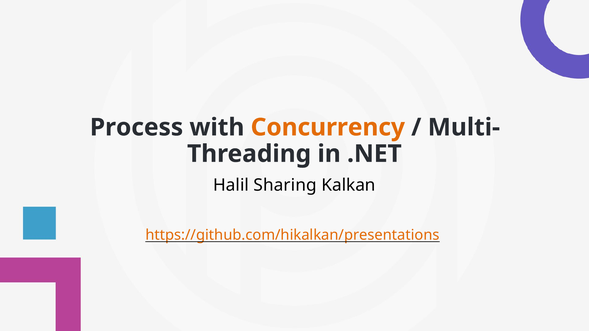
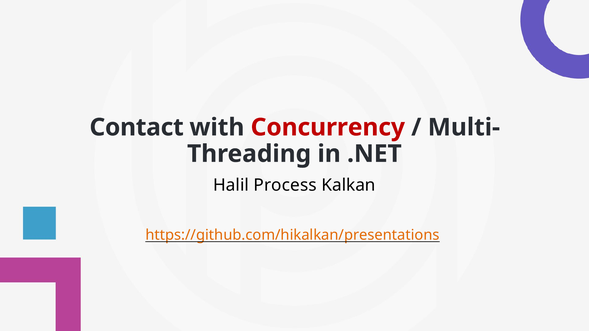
Process: Process -> Contact (137, 127)
Concurrency colour: orange -> red (328, 127)
Sharing: Sharing -> Process (285, 185)
